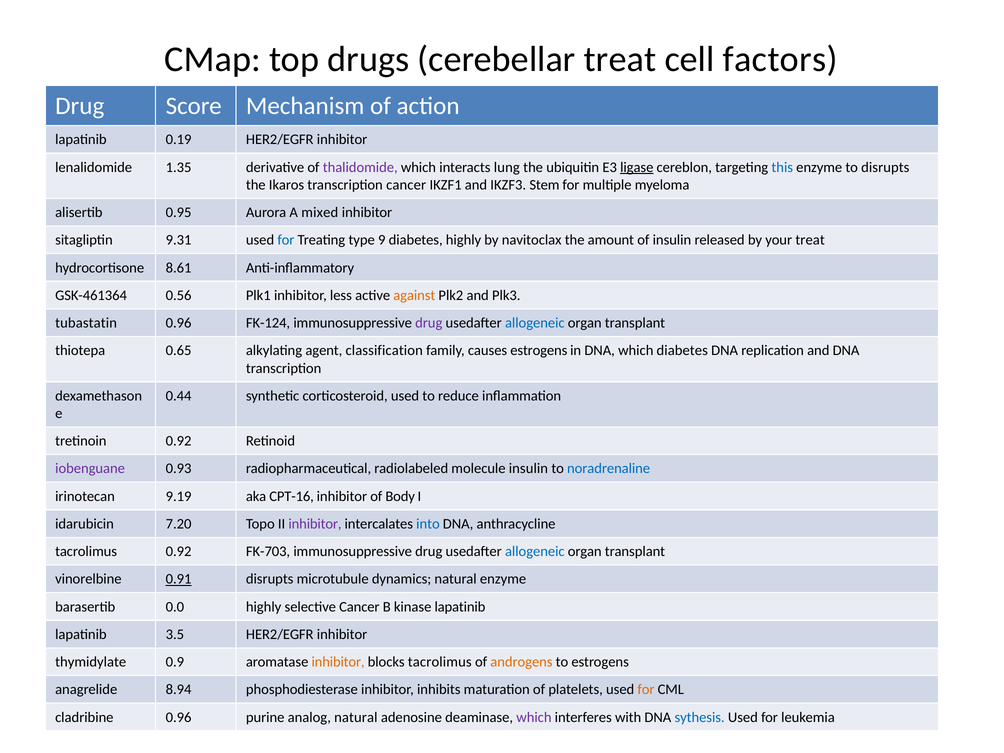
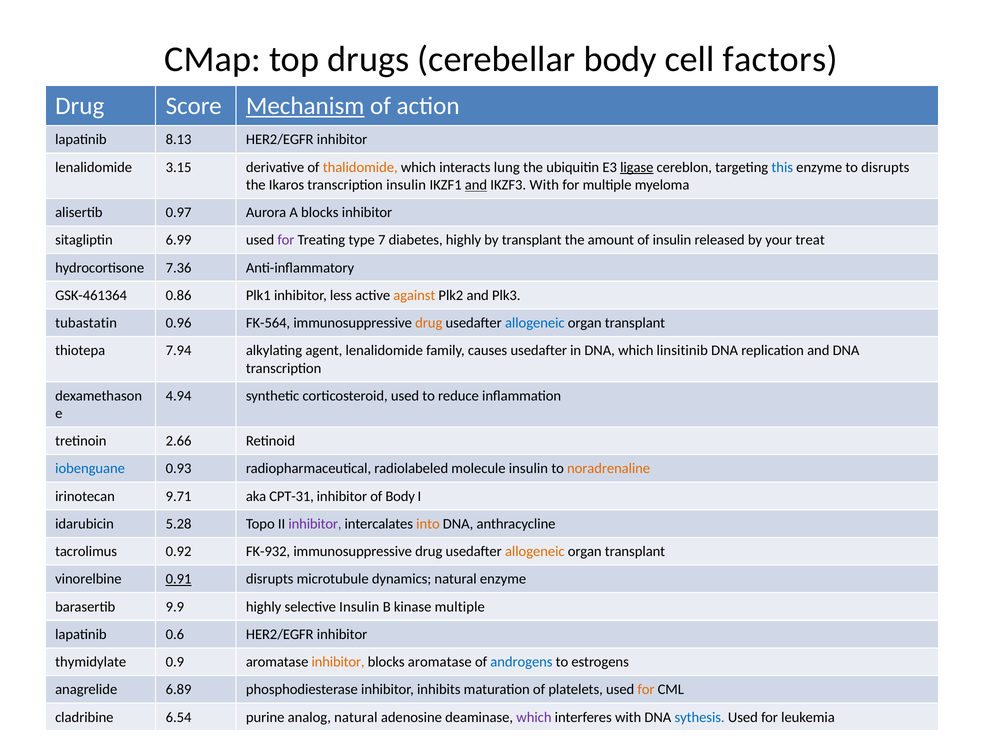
cerebellar treat: treat -> body (620, 59)
Mechanism underline: none -> present (305, 106)
0.19: 0.19 -> 8.13 (179, 140)
1.35: 1.35 -> 3.15 (179, 167)
thalidomide colour: purple -> orange (360, 167)
transcription cancer: cancer -> insulin (406, 185)
and underline: none -> present (476, 185)
IKZF3 Stem: Stem -> With (544, 185)
0.95: 0.95 -> 0.97 (179, 212)
A mixed: mixed -> blocks (320, 212)
9.31: 9.31 -> 6.99 (179, 240)
for colour: blue -> purple (286, 240)
9: 9 -> 7 (382, 240)
by navitoclax: navitoclax -> transplant (532, 240)
8.61: 8.61 -> 7.36 (179, 268)
0.56: 0.56 -> 0.86 (179, 295)
FK-124: FK-124 -> FK-564 (268, 323)
drug colour: purple -> orange (429, 323)
0.65: 0.65 -> 7.94 (179, 351)
agent classification: classification -> lenalidomide (384, 351)
causes estrogens: estrogens -> usedafter (539, 351)
which diabetes: diabetes -> linsitinib (682, 351)
0.44: 0.44 -> 4.94 (179, 396)
tretinoin 0.92: 0.92 -> 2.66 (179, 441)
iobenguane colour: purple -> blue (90, 469)
noradrenaline colour: blue -> orange (609, 469)
9.19: 9.19 -> 9.71 (179, 496)
CPT-16: CPT-16 -> CPT-31 (292, 496)
7.20: 7.20 -> 5.28 (179, 524)
into colour: blue -> orange (428, 524)
FK-703: FK-703 -> FK-932 (268, 551)
allogeneic colour: blue -> orange (535, 551)
0.0: 0.0 -> 9.9 (175, 607)
selective Cancer: Cancer -> Insulin (359, 607)
kinase lapatinib: lapatinib -> multiple (460, 607)
3.5: 3.5 -> 0.6 (175, 634)
blocks tacrolimus: tacrolimus -> aromatase (440, 662)
androgens colour: orange -> blue (521, 662)
8.94: 8.94 -> 6.89 (179, 690)
cladribine 0.96: 0.96 -> 6.54 (179, 717)
